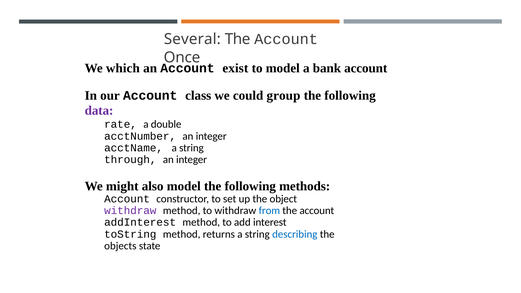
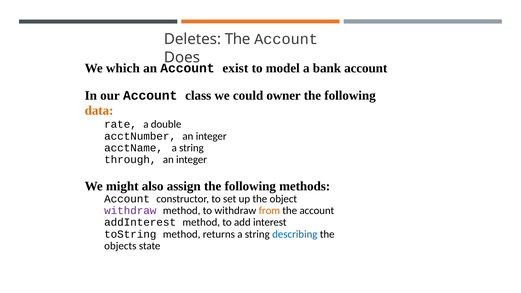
Several: Several -> Deletes (192, 39)
Once: Once -> Does (182, 57)
group: group -> owner (284, 96)
data colour: purple -> orange (99, 111)
also model: model -> assign (184, 186)
from colour: blue -> orange (269, 211)
